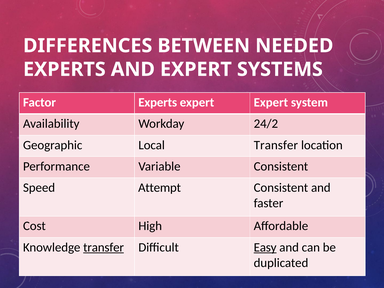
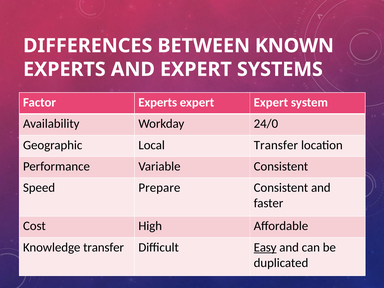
NEEDED: NEEDED -> KNOWN (294, 46)
24/2: 24/2 -> 24/0 (266, 124)
Attempt: Attempt -> Prepare (159, 188)
transfer underline: present -> none (104, 247)
